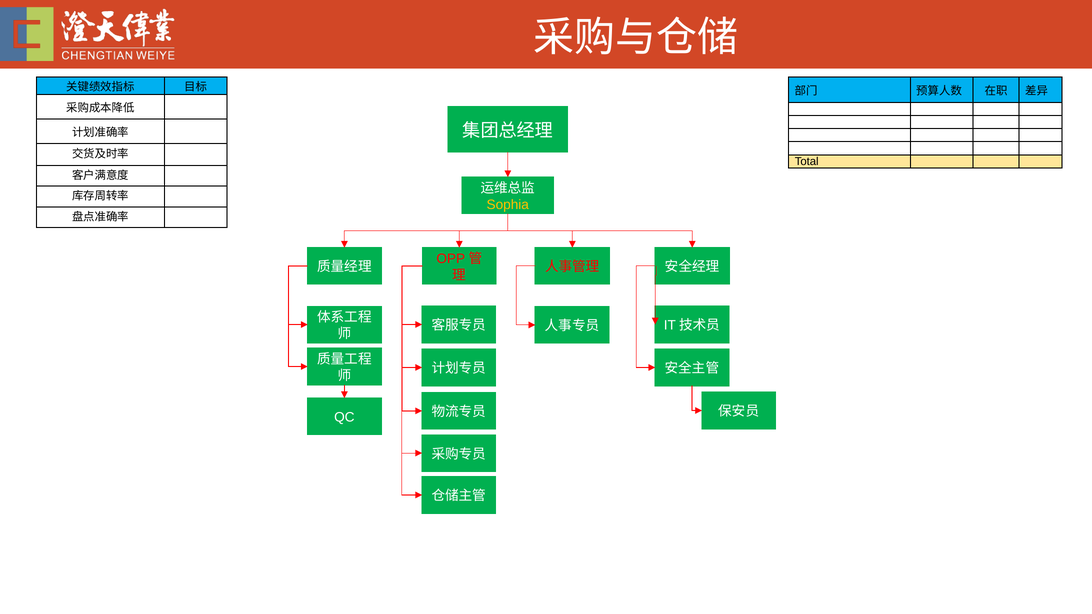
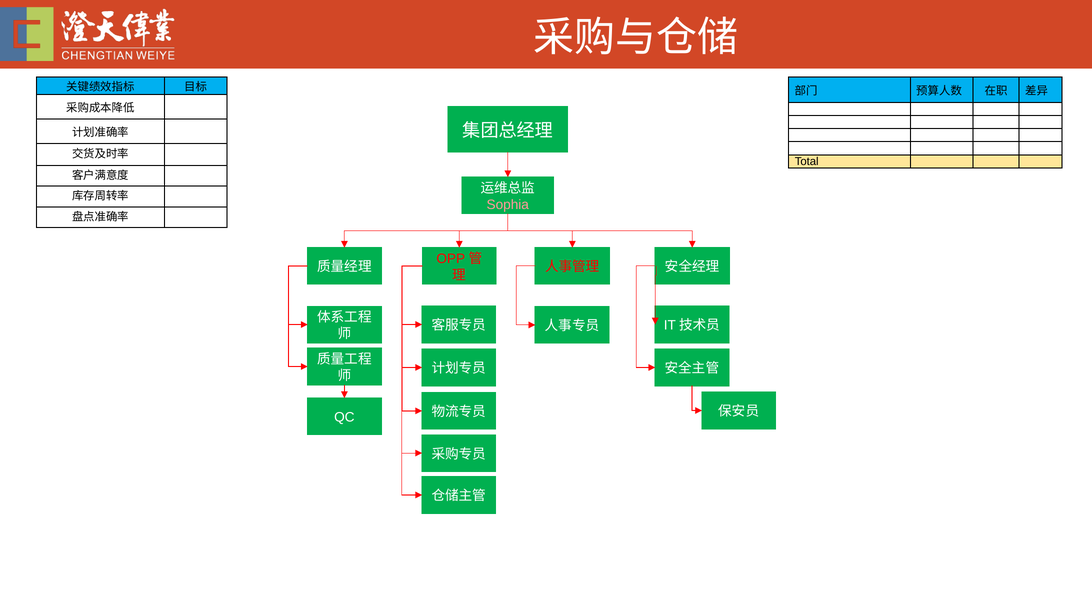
Sophia colour: yellow -> pink (508, 205)
